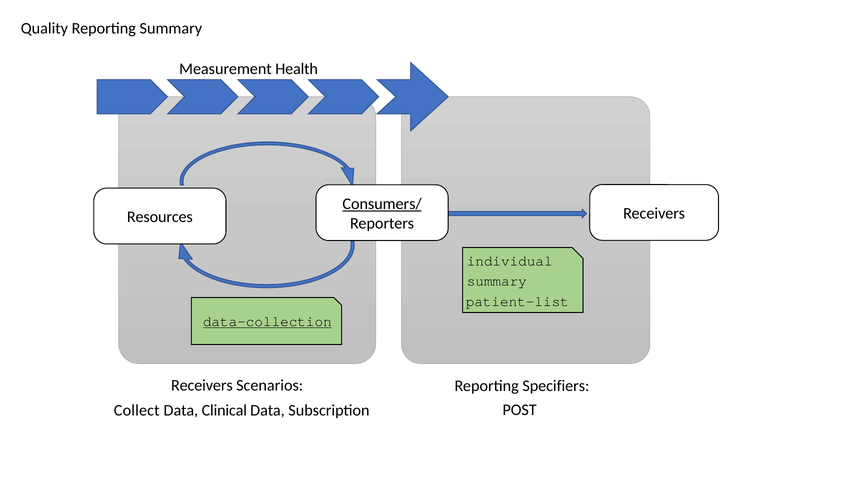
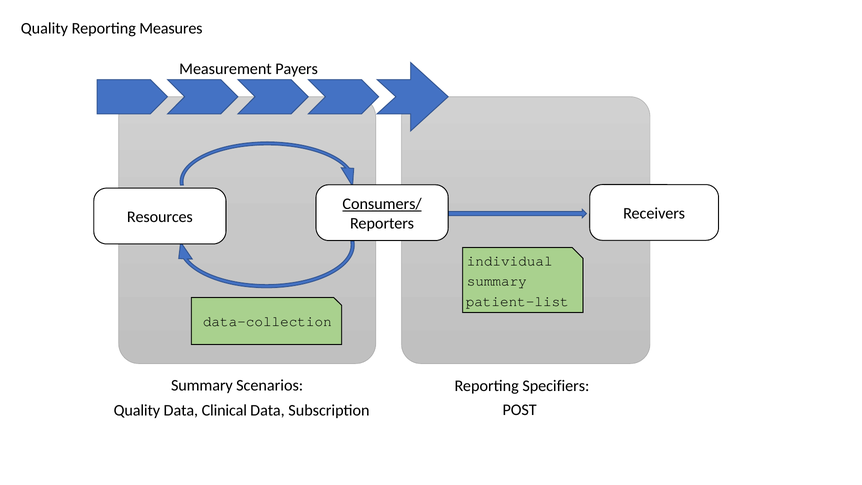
Reporting Summary: Summary -> Measures (171, 28)
Health: Health -> Payers (297, 69)
data-collection underline: present -> none (267, 321)
Receivers: Receivers -> Summary (202, 385)
Collect: Collect -> Quality (137, 410)
